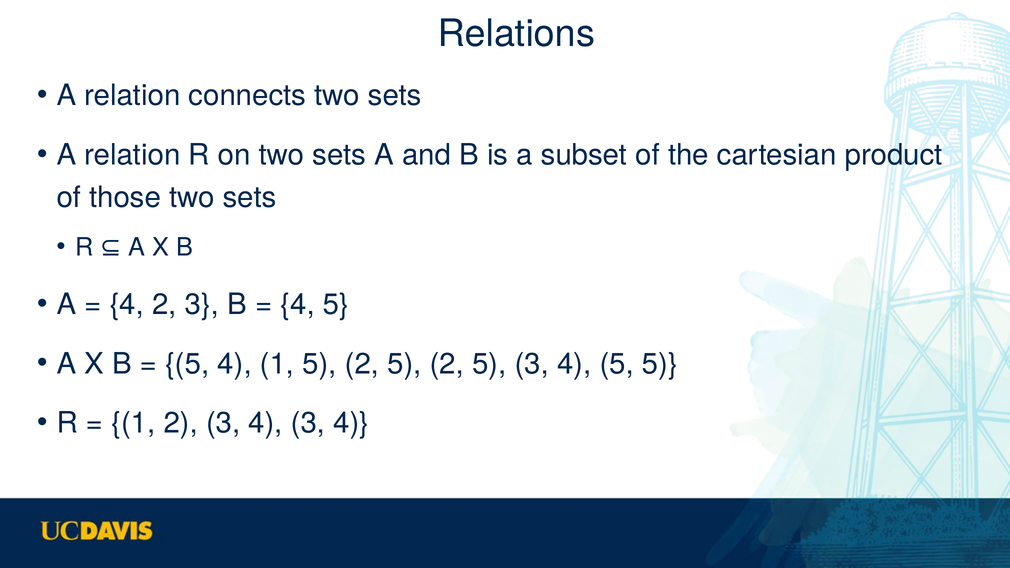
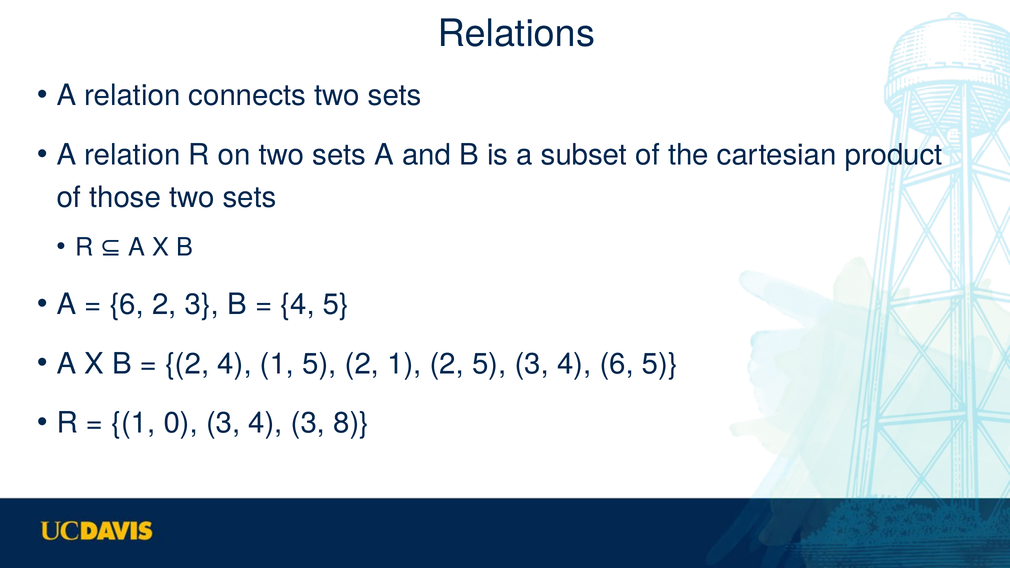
4: 4 -> 6 (127, 305)
5: 5 -> 2 (187, 364)
1 5 2 5: 5 -> 1 (404, 364)
3 4 5: 5 -> 6 (617, 364)
1 2: 2 -> 0 (181, 423)
4 3 4: 4 -> 8 (351, 423)
